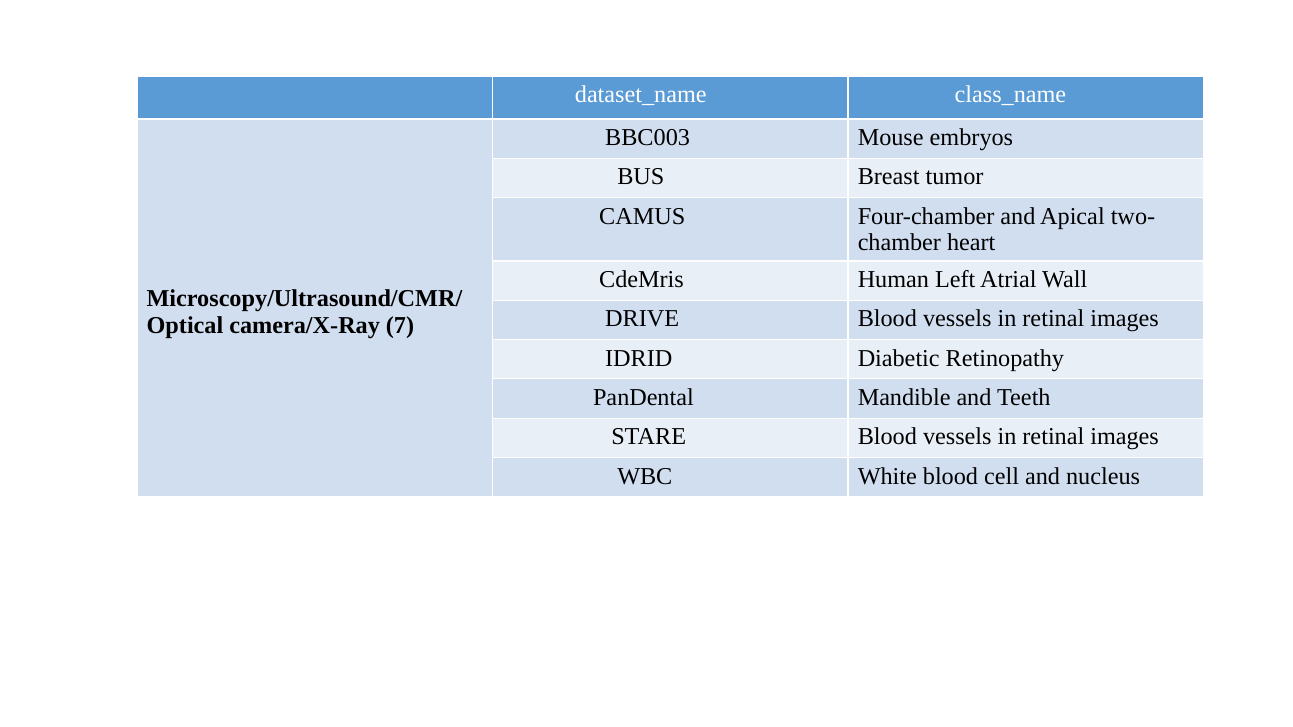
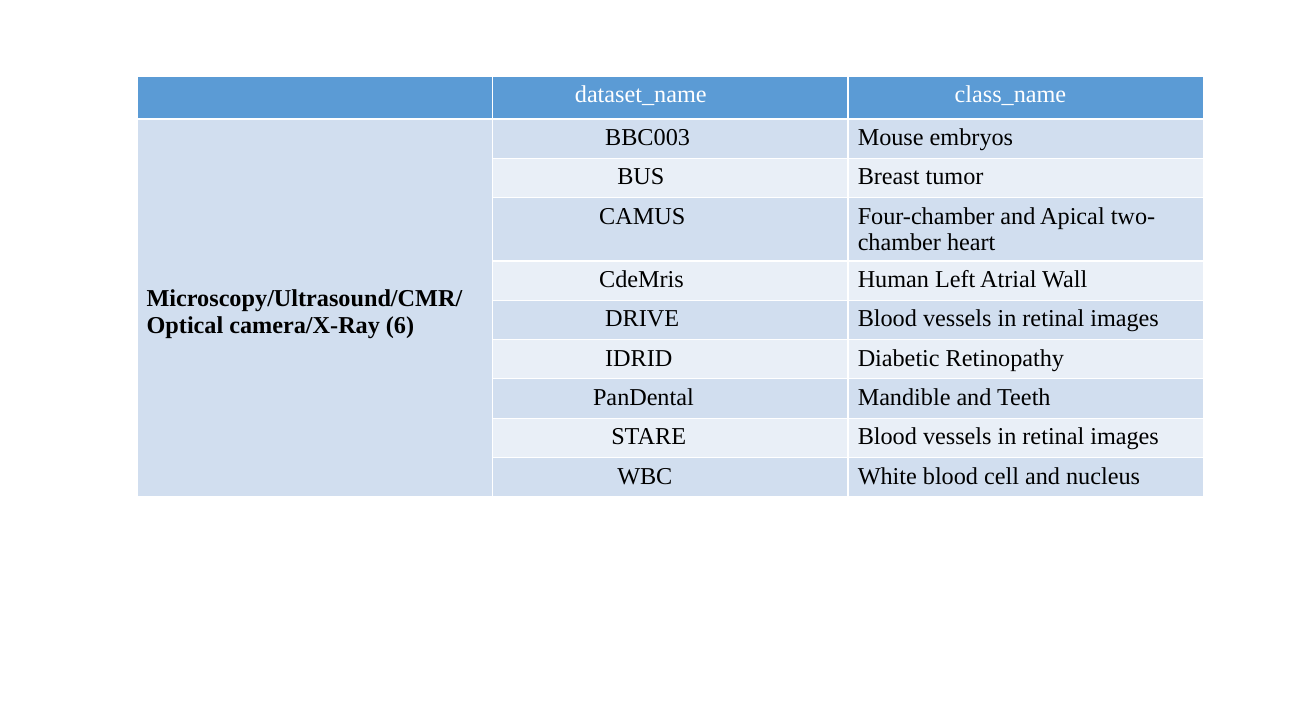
7: 7 -> 6 (400, 325)
